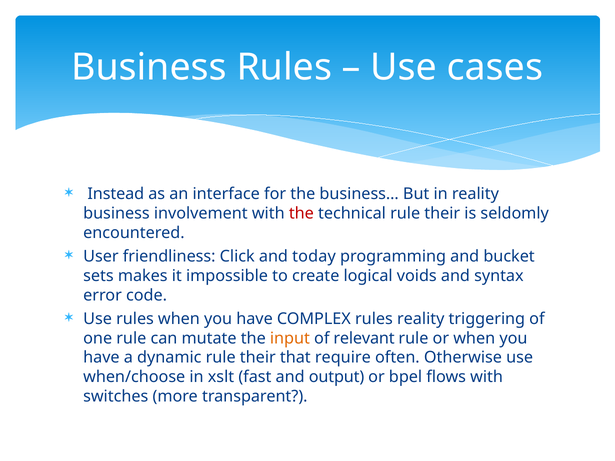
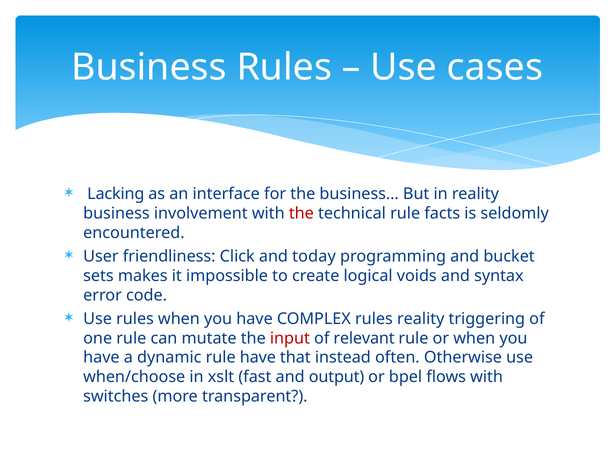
Instead: Instead -> Lacking (116, 194)
technical rule their: their -> facts (442, 213)
input colour: orange -> red (290, 338)
dynamic rule their: their -> have (258, 358)
require: require -> instead (343, 358)
